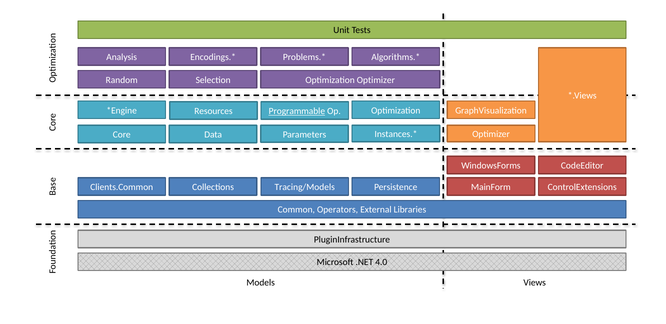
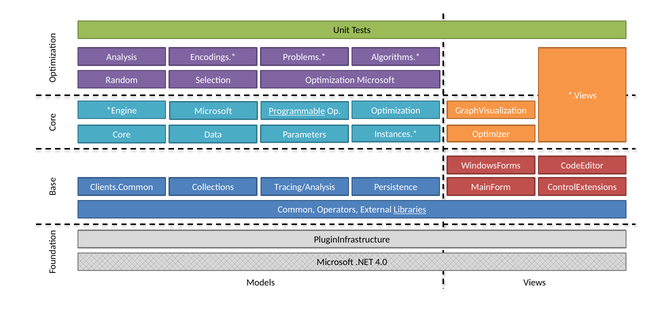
Optimization Optimizer: Optimizer -> Microsoft (376, 80)
Resources: Resources -> Microsoft (213, 111)
Tracing/Models: Tracing/Models -> Tracing/Analysis (305, 187)
Libraries underline: none -> present (410, 210)
